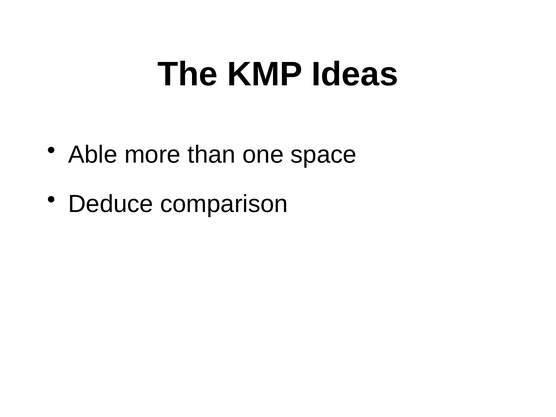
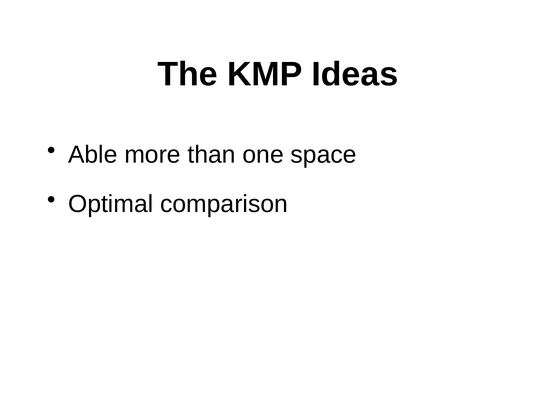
Deduce: Deduce -> Optimal (111, 204)
